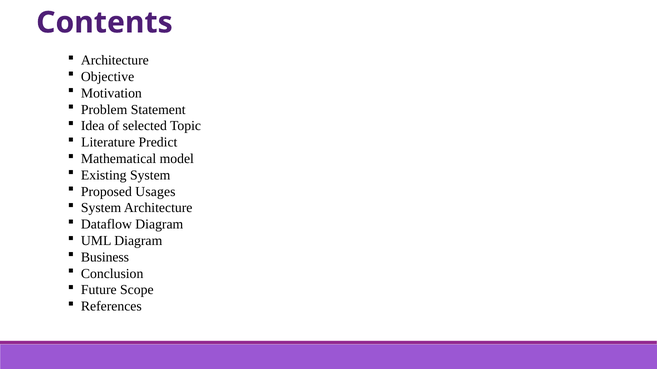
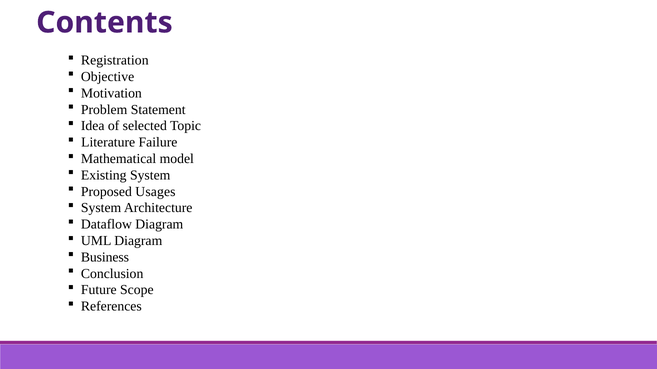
Architecture: Architecture -> Registration (115, 60)
Predict: Predict -> Failure (158, 143)
